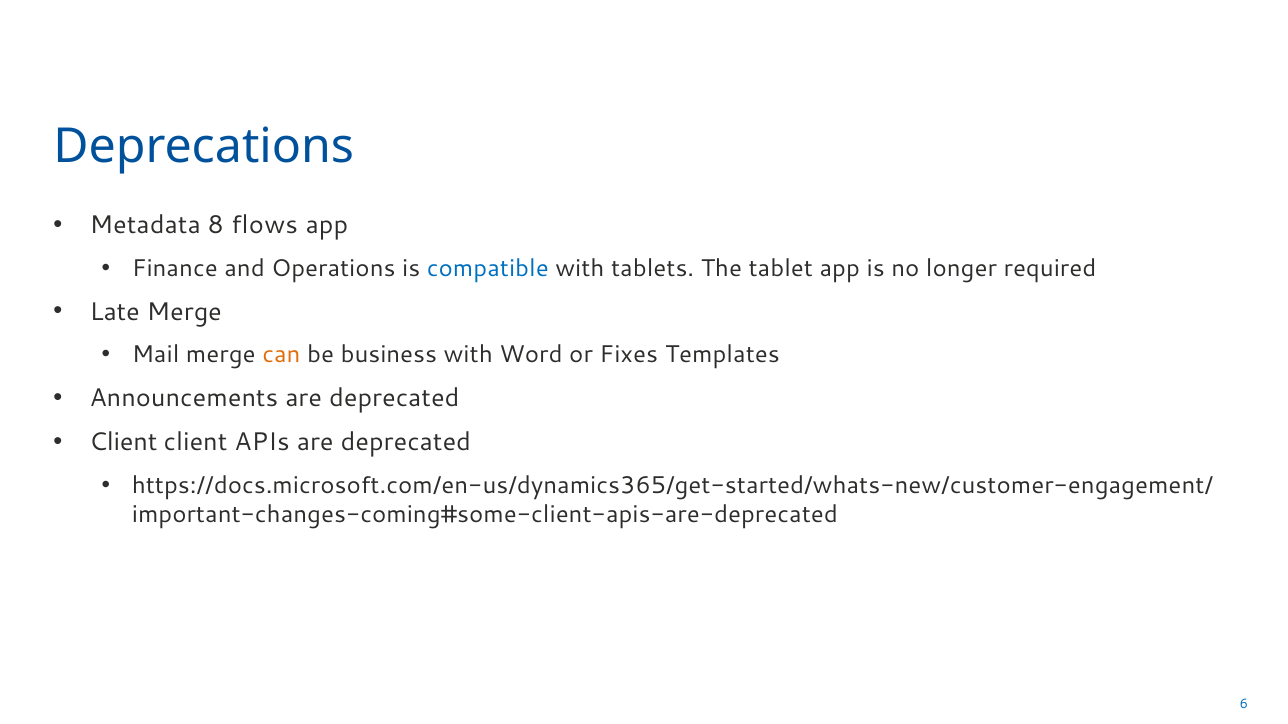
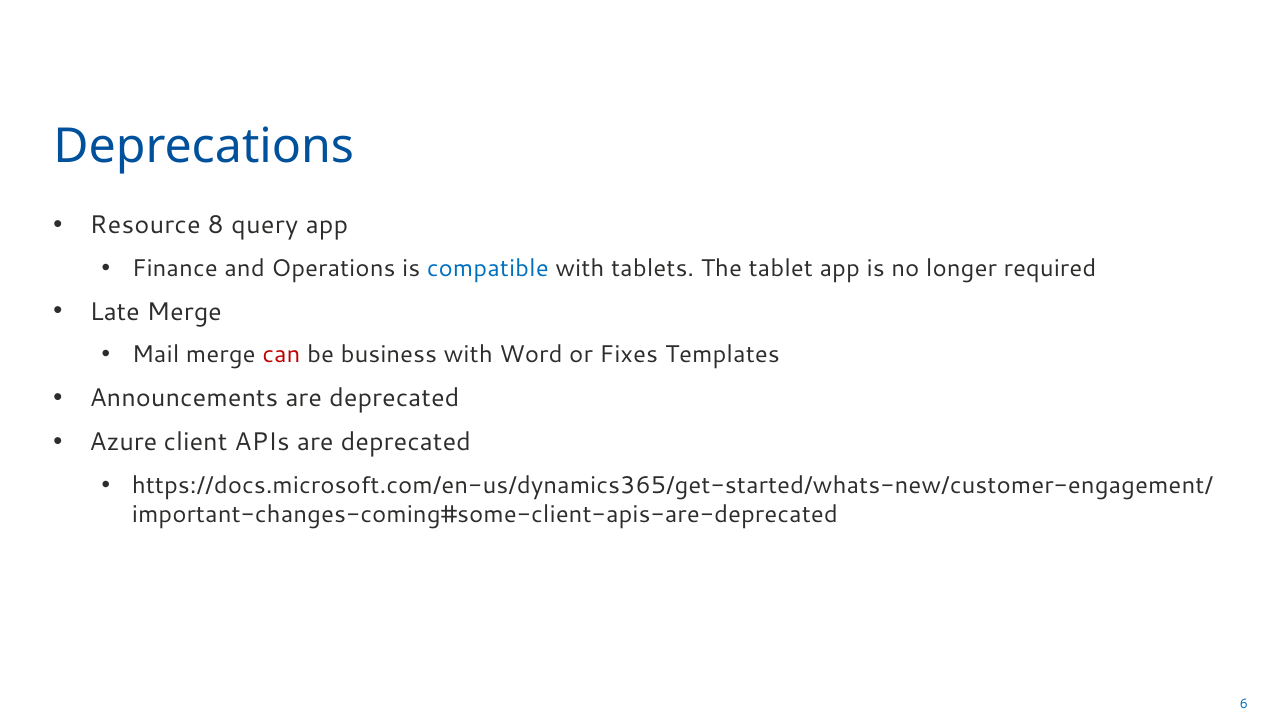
Metadata: Metadata -> Resource (145, 226)
flows: flows -> query (265, 226)
can colour: orange -> red (281, 355)
Client: Client -> Azure (123, 443)
